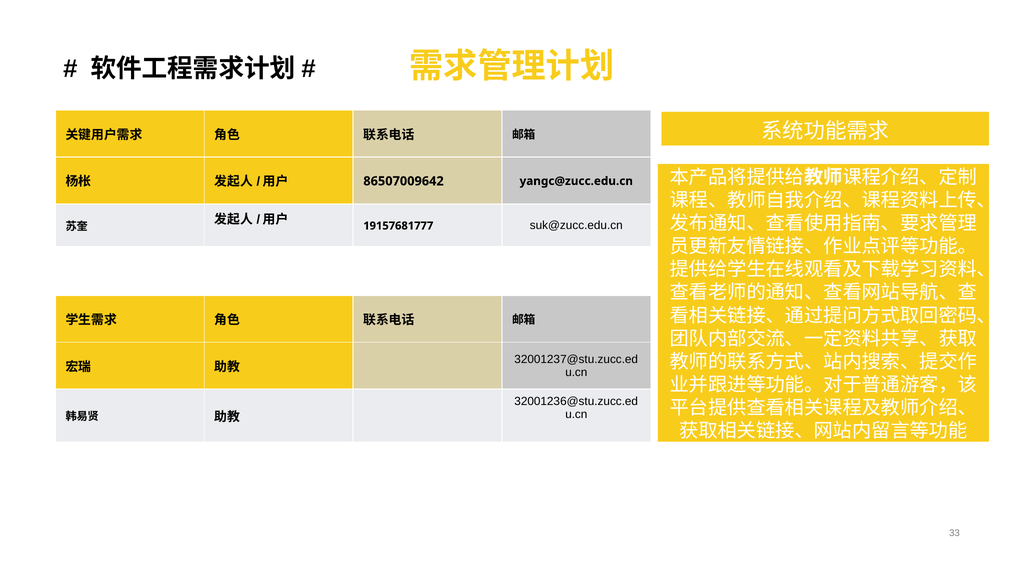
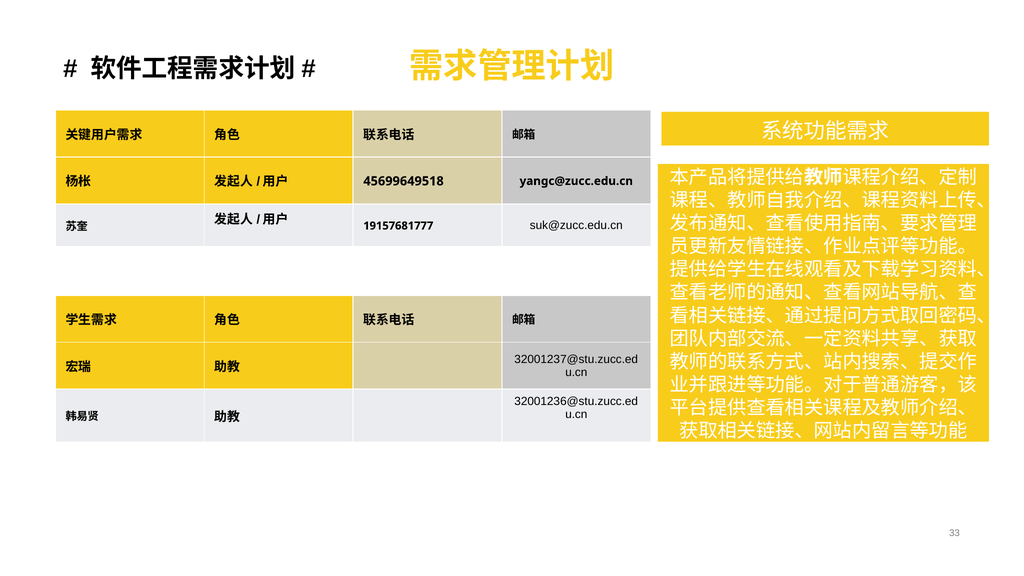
86507009642: 86507009642 -> 45699649518 (404, 181)
